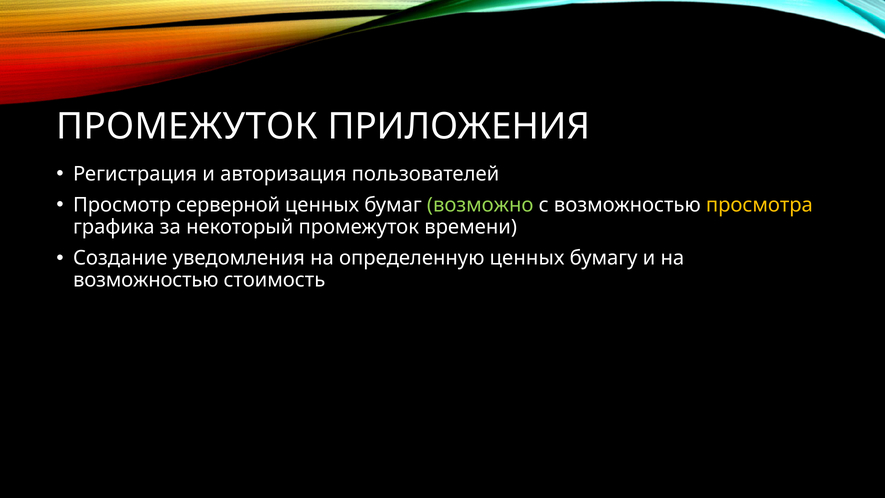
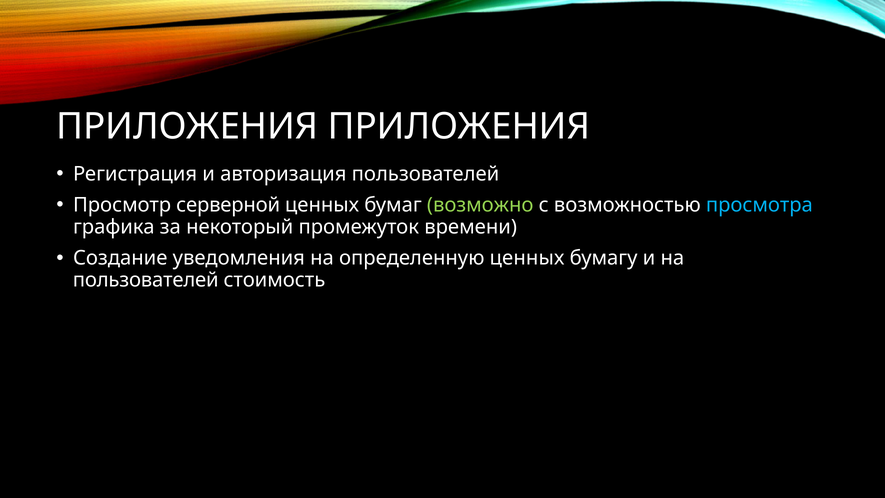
ПРОМЕЖУТОК: ПРОМЕЖУТОК -> ПРИЛОЖЕНИЯ (187, 127)
просмотра colour: yellow -> light blue (759, 205)
возможностью: возможностью -> пользователей (146, 280)
